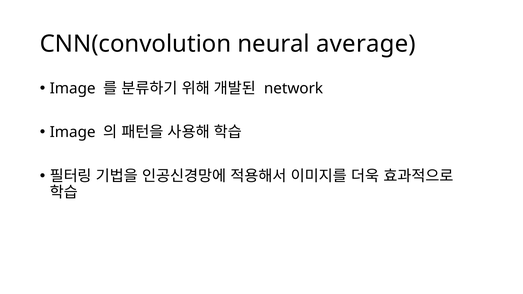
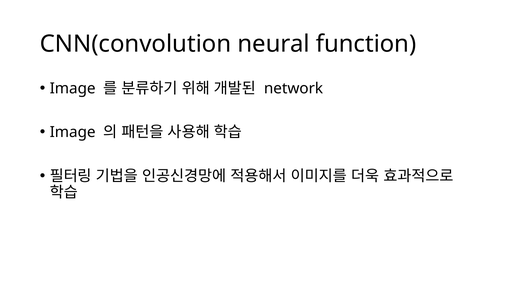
average: average -> function (366, 44)
